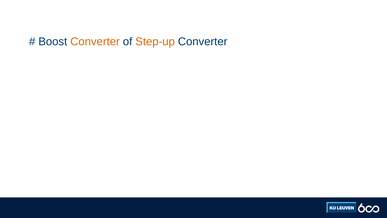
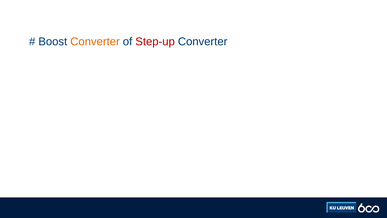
Step-up colour: orange -> red (155, 42)
